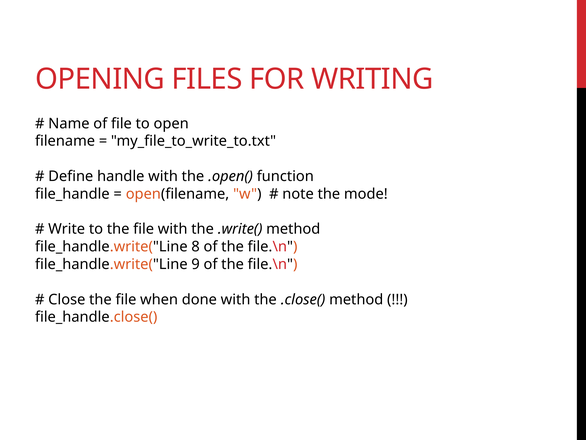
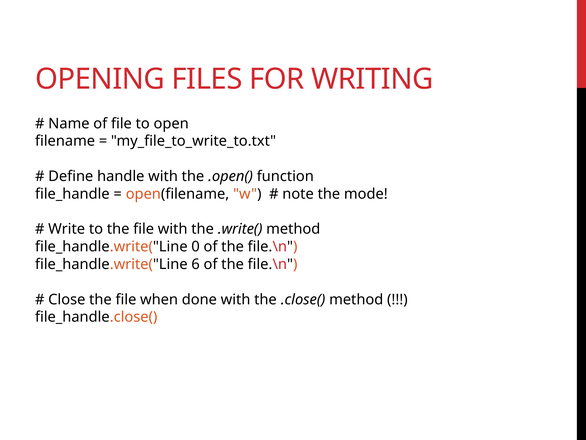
8: 8 -> 0 (196, 246)
9: 9 -> 6 (196, 264)
